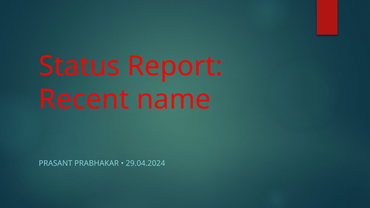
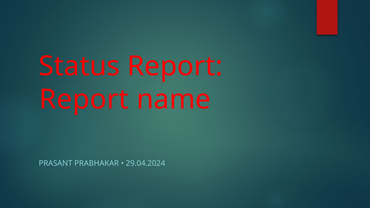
Recent: Recent -> Report (84, 100)
